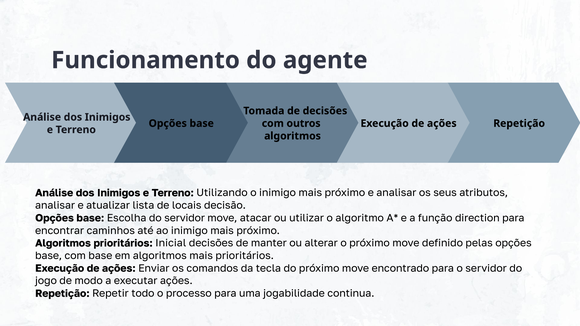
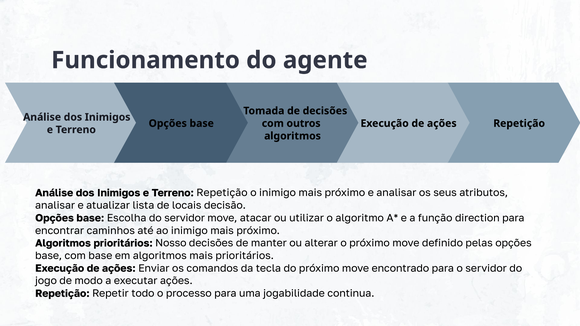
Terreno Utilizando: Utilizando -> Repetição (222, 193)
Inicial: Inicial -> Nosso (171, 243)
